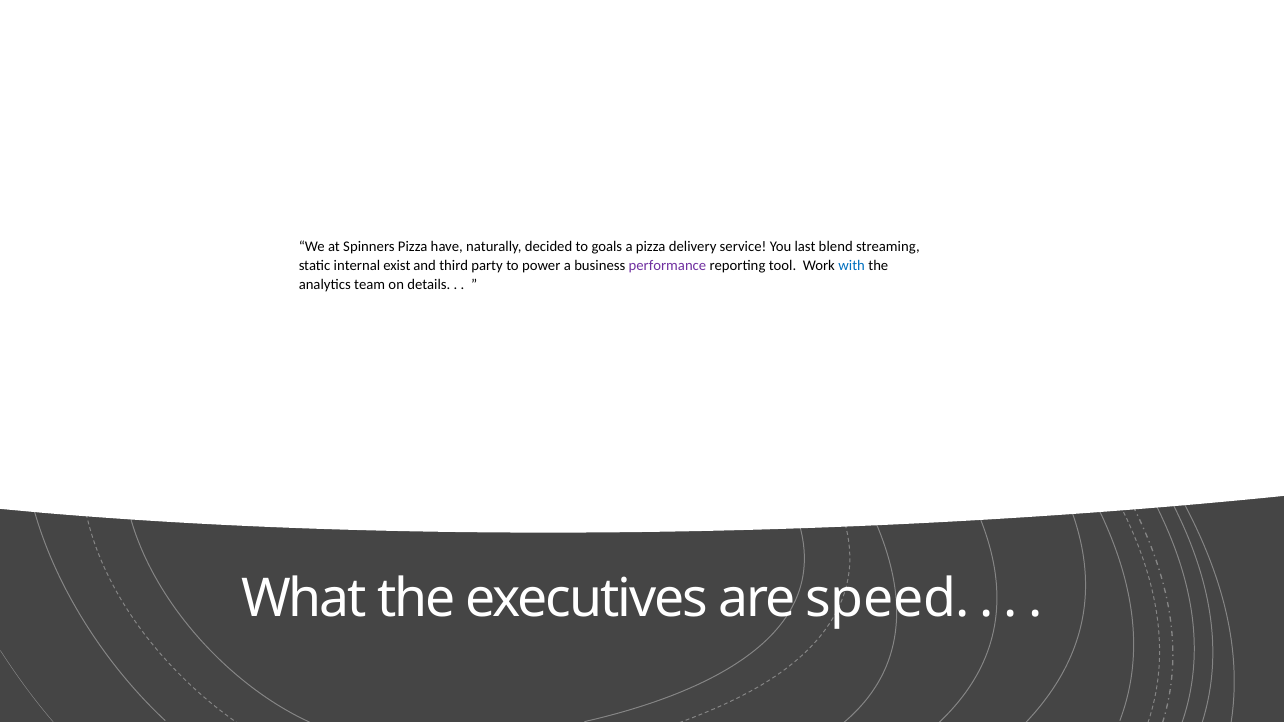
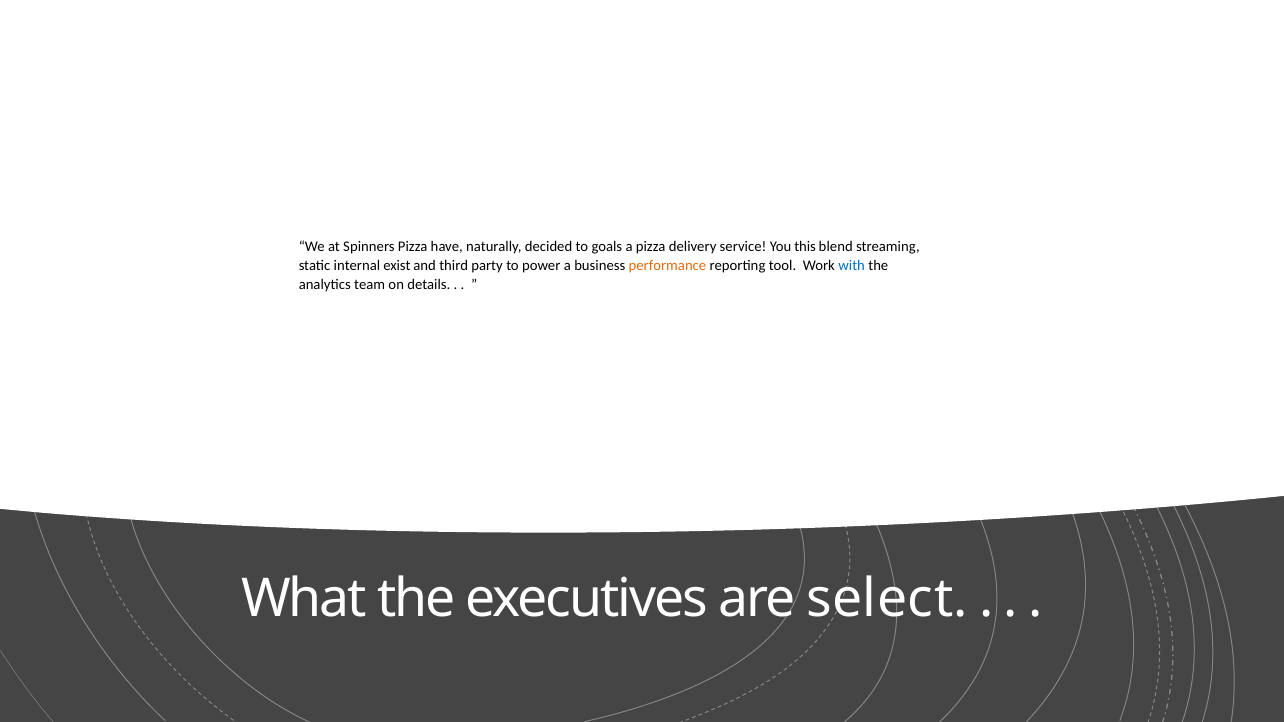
last: last -> this (805, 247)
performance colour: purple -> orange (667, 266)
speed: speed -> select (887, 599)
